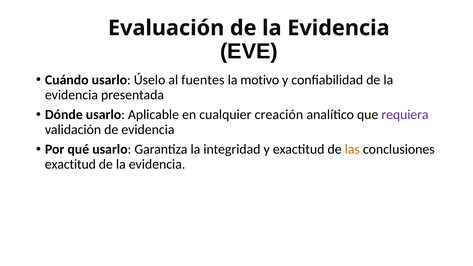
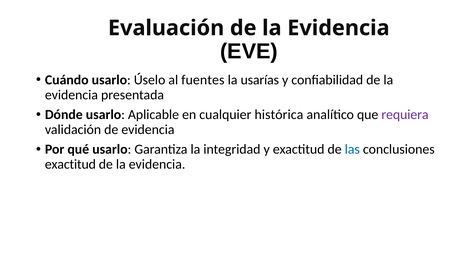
motivo: motivo -> usarías (260, 80)
creación: creación -> histórica (279, 115)
las colour: orange -> blue (352, 149)
